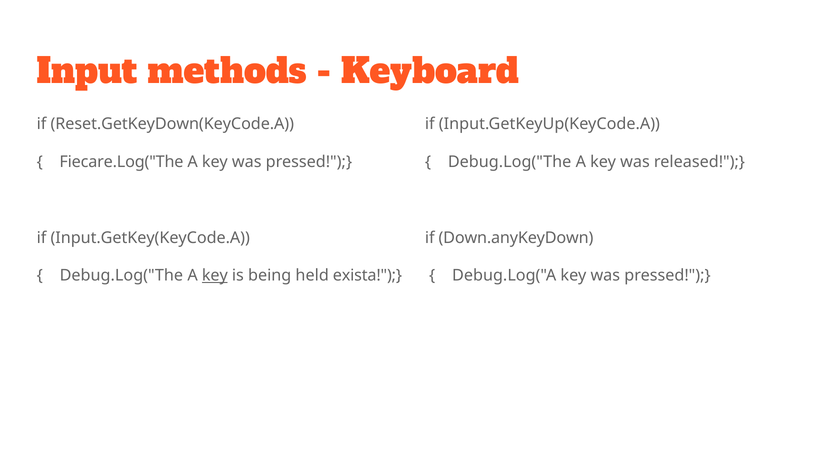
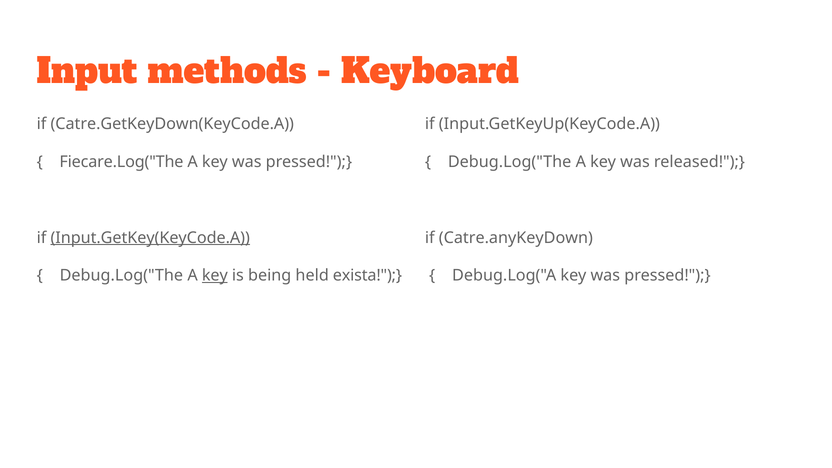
Reset.GetKeyDown(KeyCode.A: Reset.GetKeyDown(KeyCode.A -> Catre.GetKeyDown(KeyCode.A (172, 124)
Input.GetKey(KeyCode.A underline: none -> present (150, 238)
Down.anyKeyDown: Down.anyKeyDown -> Catre.anyKeyDown (516, 238)
